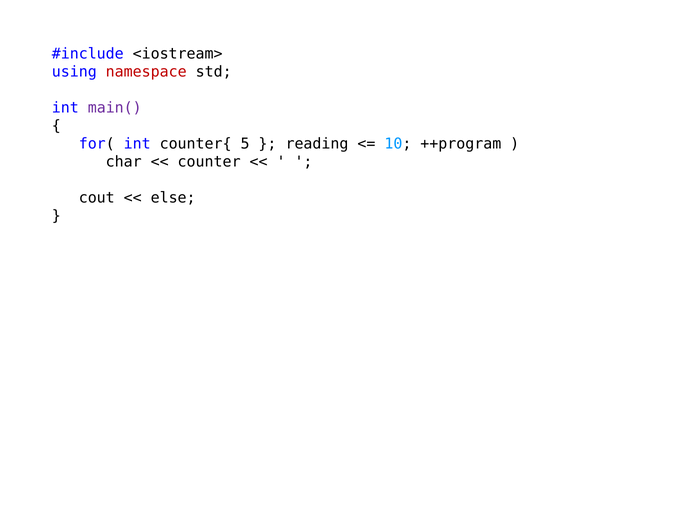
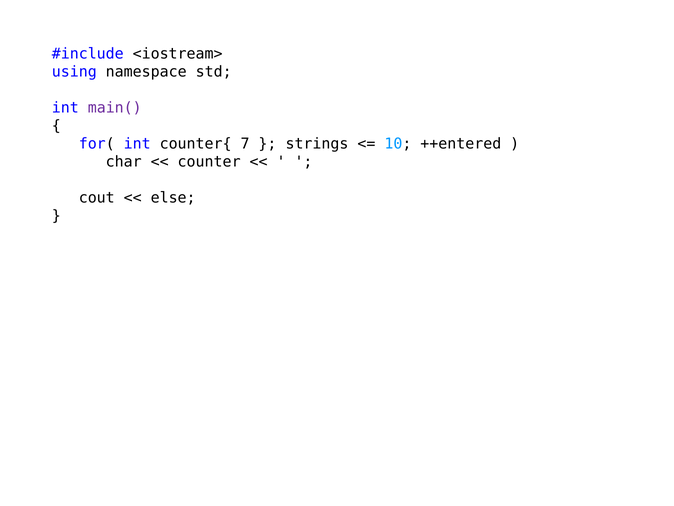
namespace colour: red -> black (146, 72)
5: 5 -> 7 (245, 144)
reading: reading -> strings (317, 144)
++program: ++program -> ++entered (461, 144)
